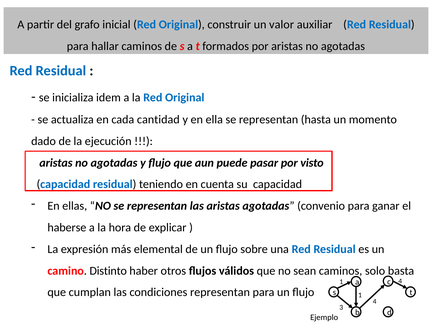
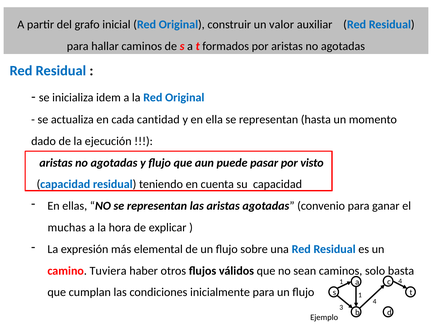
haberse: haberse -> muchas (67, 228)
Distinto: Distinto -> Tuviera (108, 271)
condiciones representan: representan -> inicialmente (220, 292)
